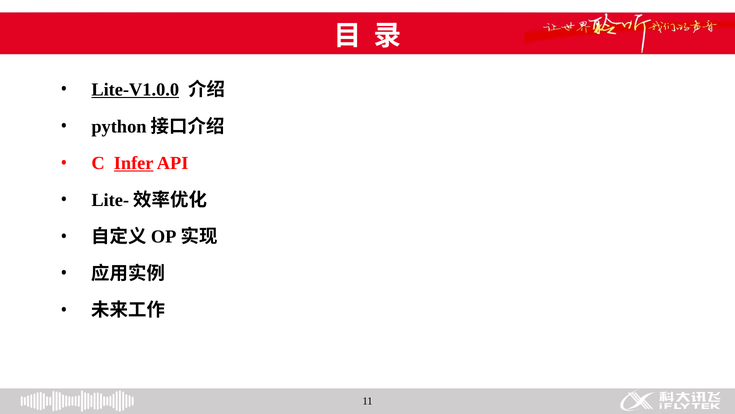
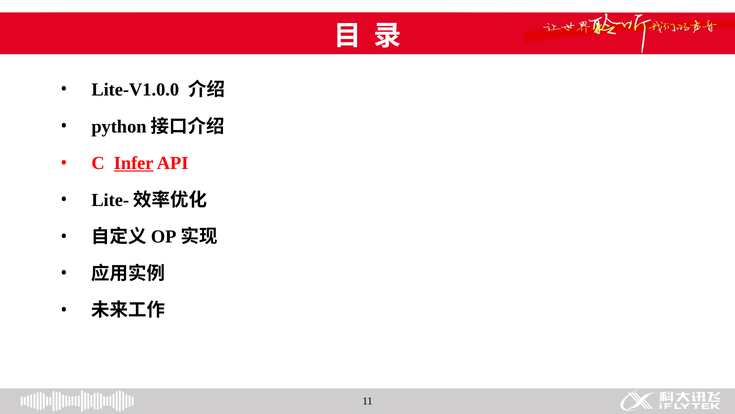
Lite-V1.0.0 underline: present -> none (135, 90)
